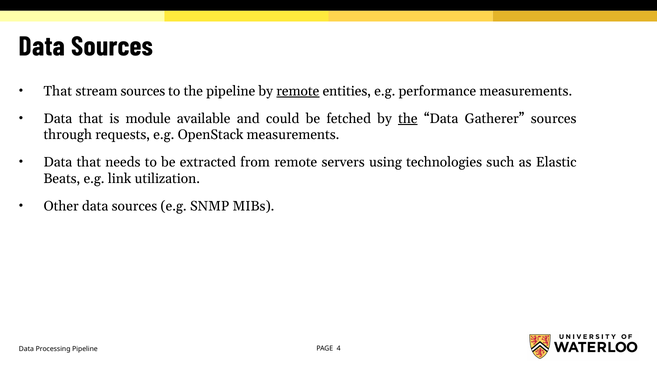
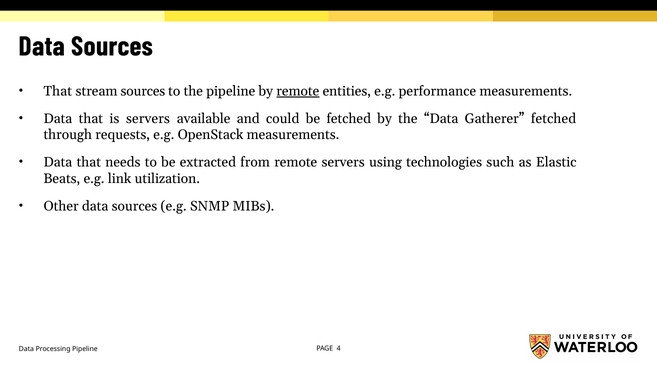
is module: module -> servers (148, 118)
the underline: present -> none (408, 118)
Gatherer sources: sources -> fetched (554, 118)
